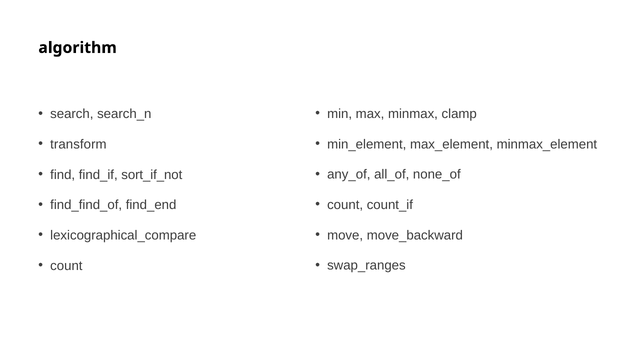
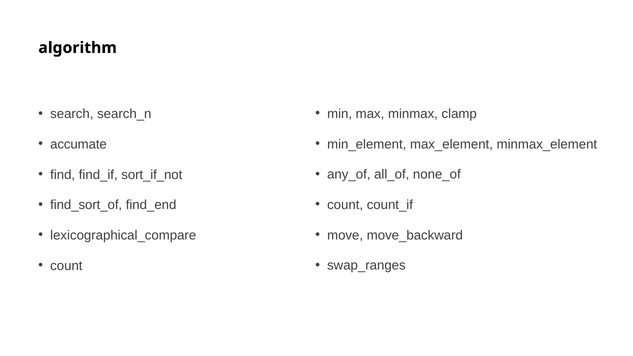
transform: transform -> accumate (79, 144)
find_find_of: find_find_of -> find_sort_of (86, 205)
